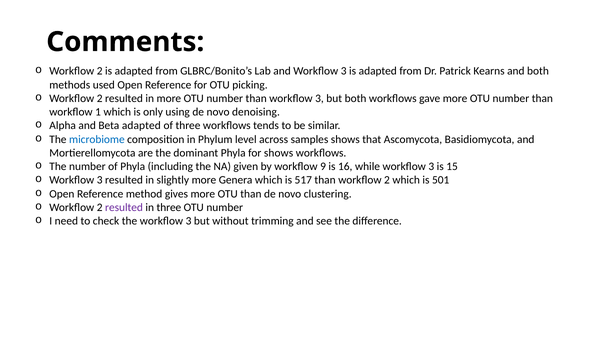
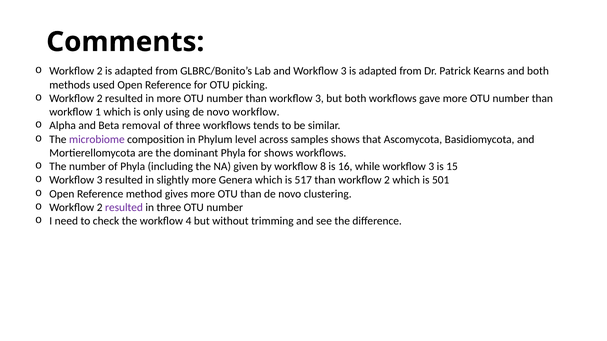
novo denoising: denoising -> workflow (256, 112)
Beta adapted: adapted -> removal (141, 126)
microbiome colour: blue -> purple (97, 140)
9: 9 -> 8 (323, 167)
the workflow 3: 3 -> 4 (189, 221)
